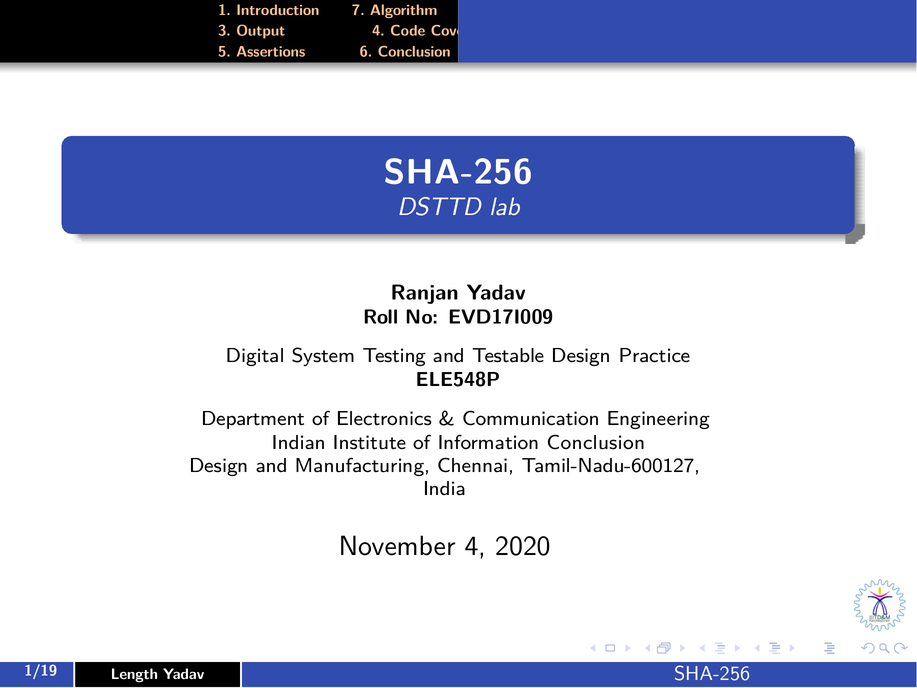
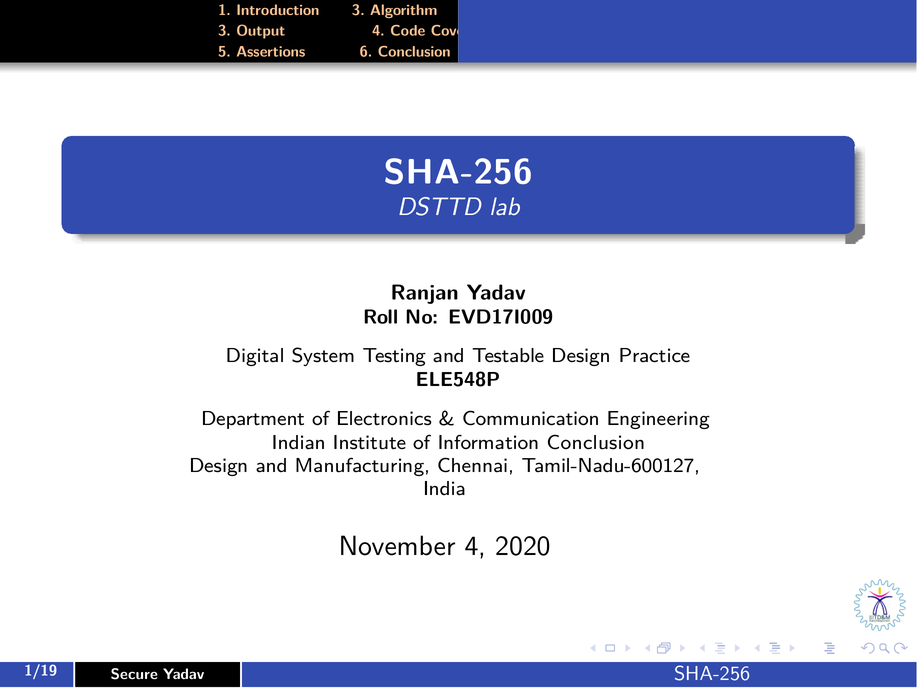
Introduction 7: 7 -> 3 (358, 10)
Length: Length -> Secure (134, 675)
